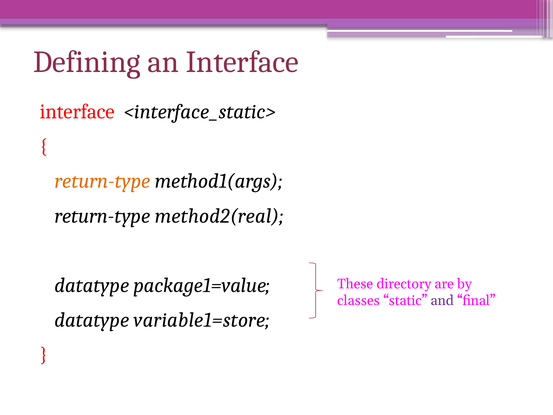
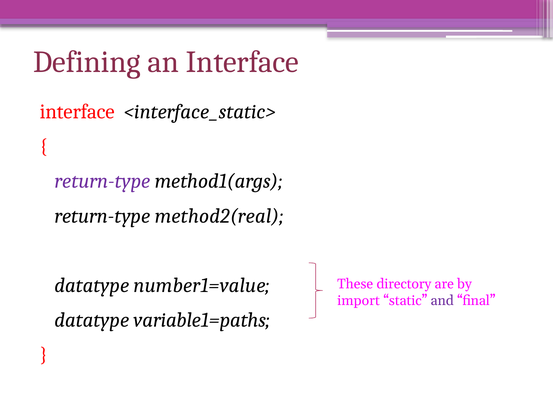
return-type colour: orange -> purple (102, 181)
package1=value: package1=value -> number1=value (202, 285)
classes: classes -> import (359, 300)
variable1=store: variable1=store -> variable1=paths (202, 320)
